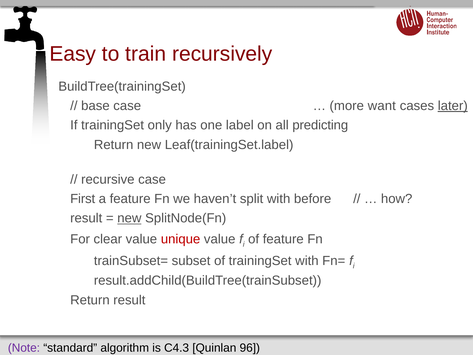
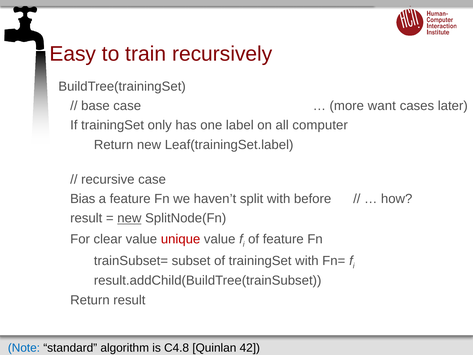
later underline: present -> none (453, 106)
predicting: predicting -> computer (320, 125)
First: First -> Bias (83, 199)
Note colour: purple -> blue (24, 348)
C4.3: C4.3 -> C4.8 (177, 348)
96: 96 -> 42 (250, 348)
